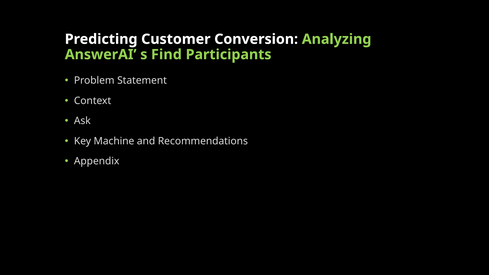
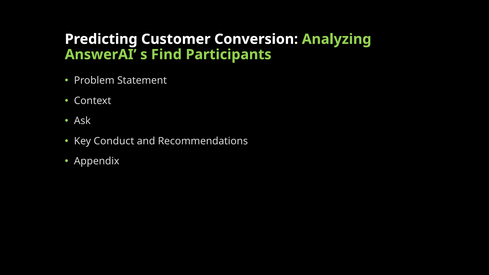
Machine: Machine -> Conduct (114, 141)
